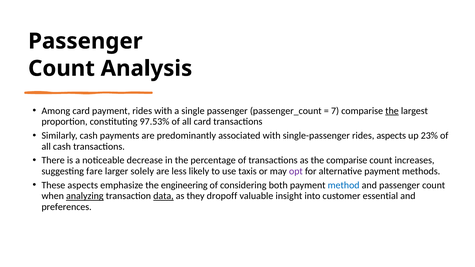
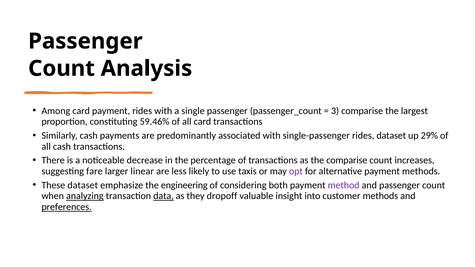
7: 7 -> 3 (335, 111)
the underline: present -> none (392, 111)
97.53%: 97.53% -> 59.46% (155, 122)
rides aspects: aspects -> dataset (391, 136)
23%: 23% -> 29% (429, 136)
solely: solely -> linear (142, 171)
These aspects: aspects -> dataset (83, 185)
method colour: blue -> purple (344, 185)
customer essential: essential -> methods (380, 196)
preferences underline: none -> present (67, 207)
